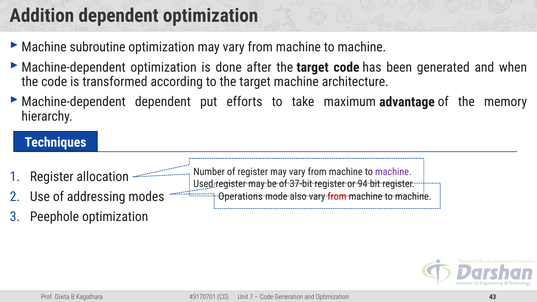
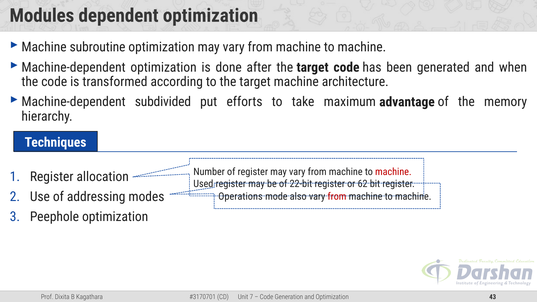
Addition: Addition -> Modules (42, 16)
Machine-dependent dependent: dependent -> subdivided (163, 102)
machine colour: purple -> red (393, 172)
37-bit: 37-bit -> 22-bit (301, 184)
94: 94 -> 62 (363, 184)
